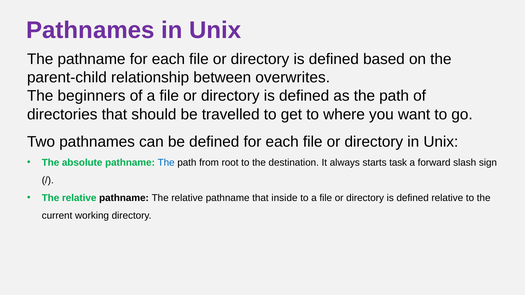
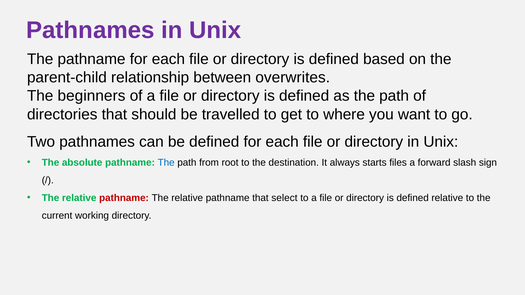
task: task -> files (398, 163)
pathname colour: black -> red (124, 198)
inside: inside -> select (284, 198)
